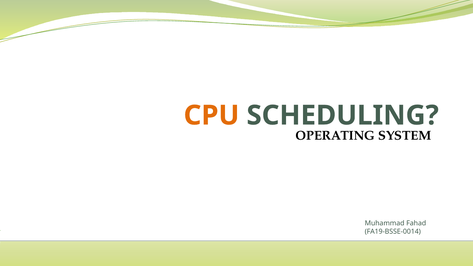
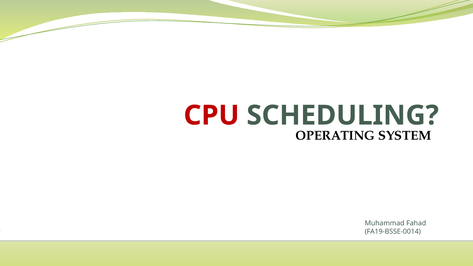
CPU colour: orange -> red (211, 115)
